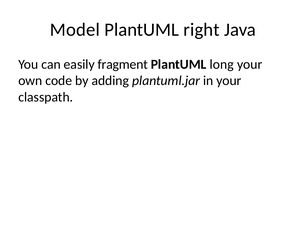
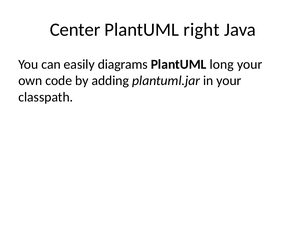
Model: Model -> Center (75, 30)
fragment: fragment -> diagrams (123, 64)
